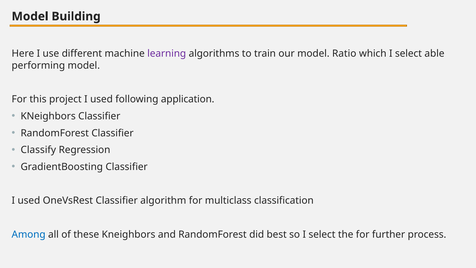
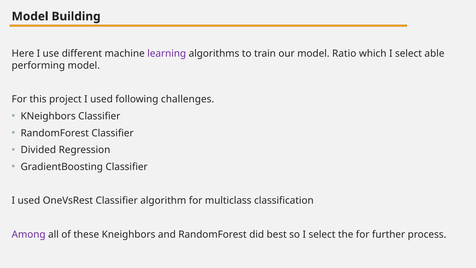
application: application -> challenges (188, 99)
Classify: Classify -> Divided (38, 150)
Among colour: blue -> purple (29, 234)
